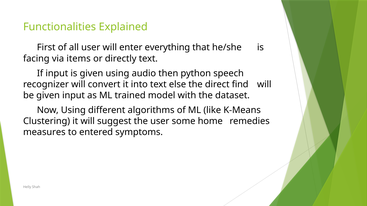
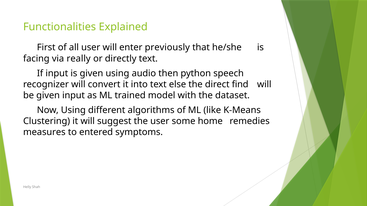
everything: everything -> previously (167, 47)
items: items -> really (79, 59)
